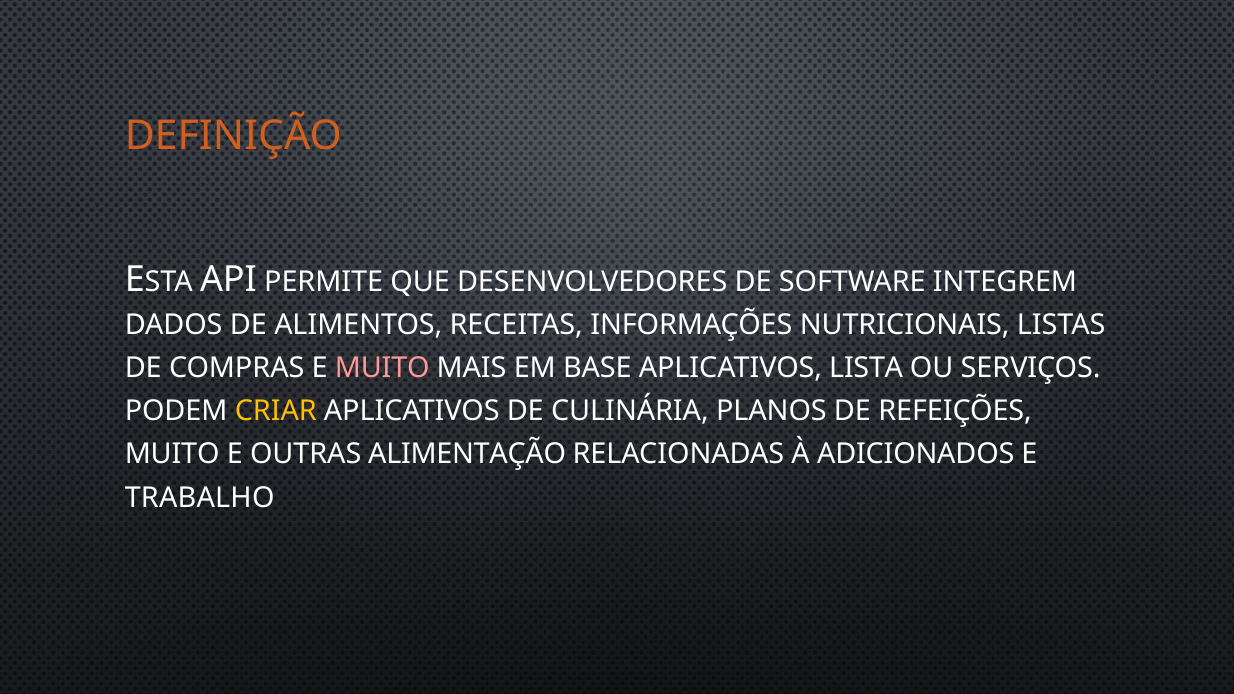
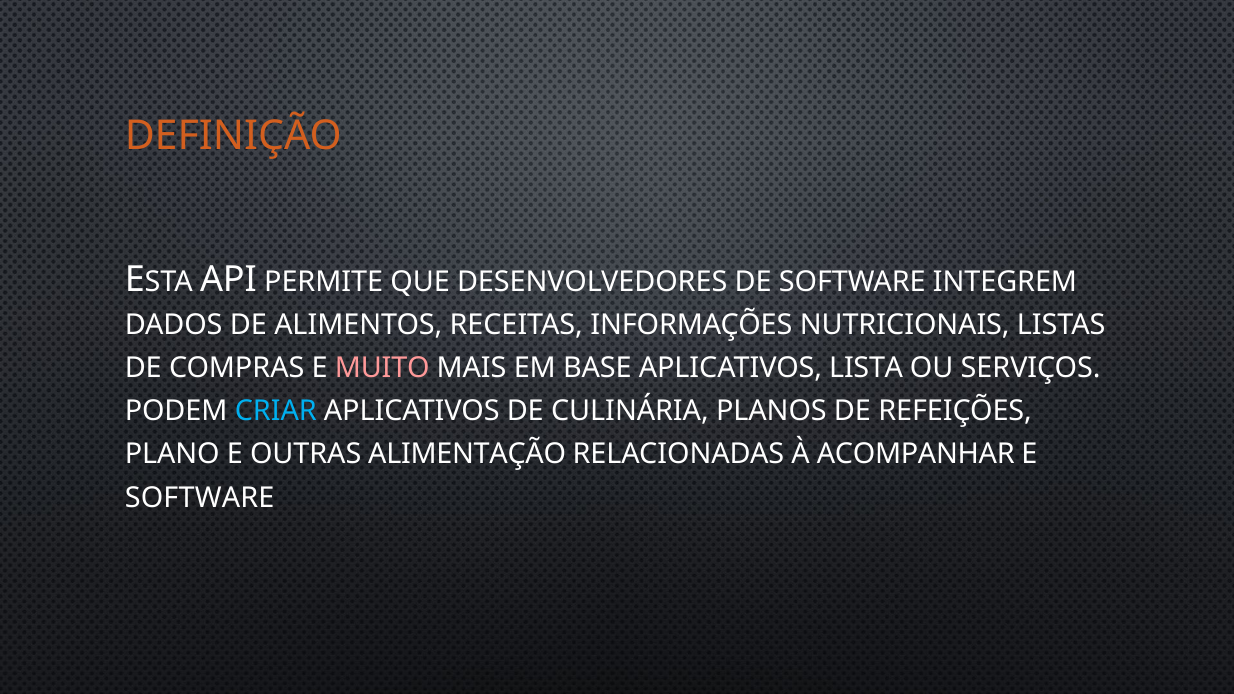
CRIAR colour: yellow -> light blue (276, 411)
MUITO: MUITO -> PLANO (172, 454)
ADICIONADOS: ADICIONADOS -> ACOMPANHAR (916, 454)
TRABALHO: TRABALHO -> SOFTWARE (200, 498)
